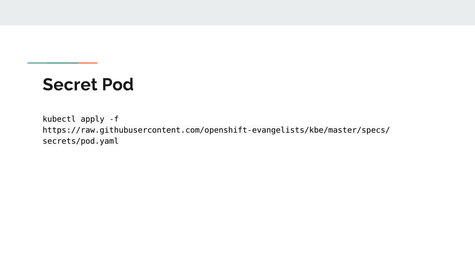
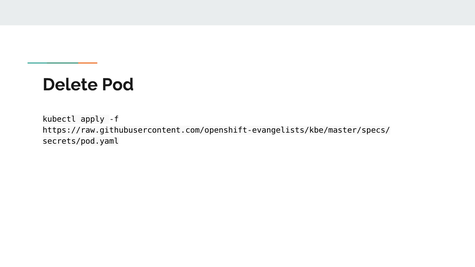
Secret: Secret -> Delete (70, 85)
